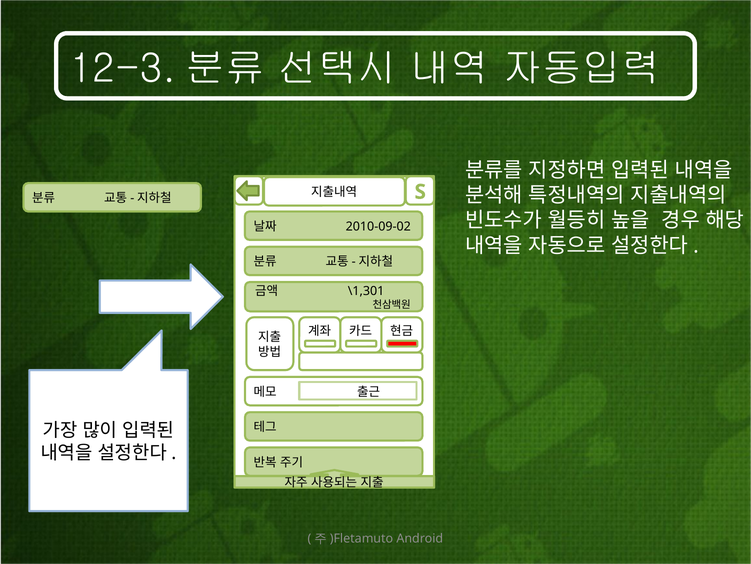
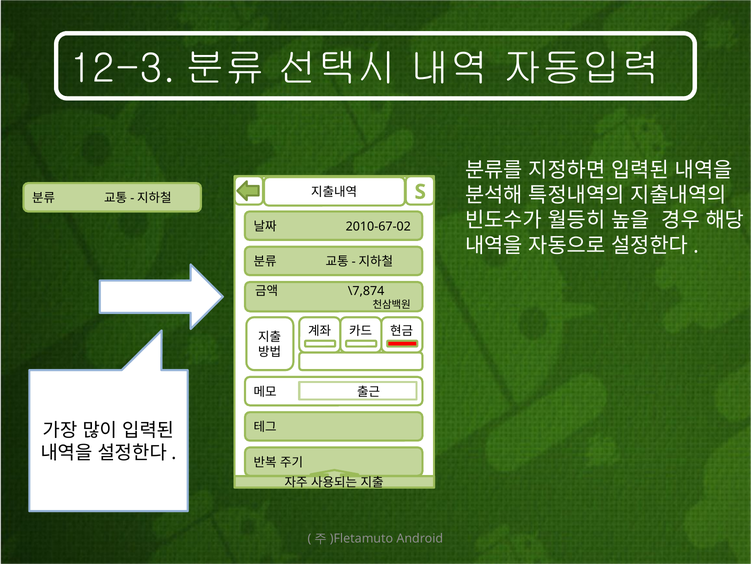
2010-09-02: 2010-09-02 -> 2010-67-02 (378, 226)
\1,301: \1,301 -> \7,874 (366, 291)
